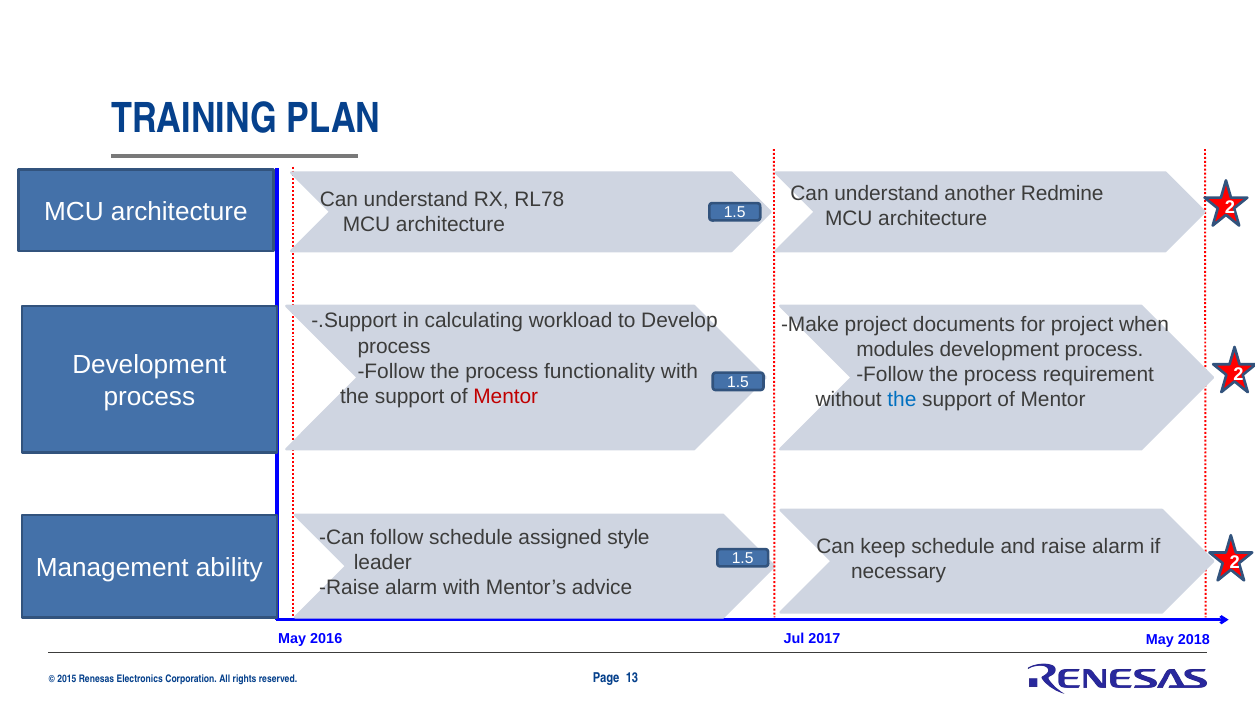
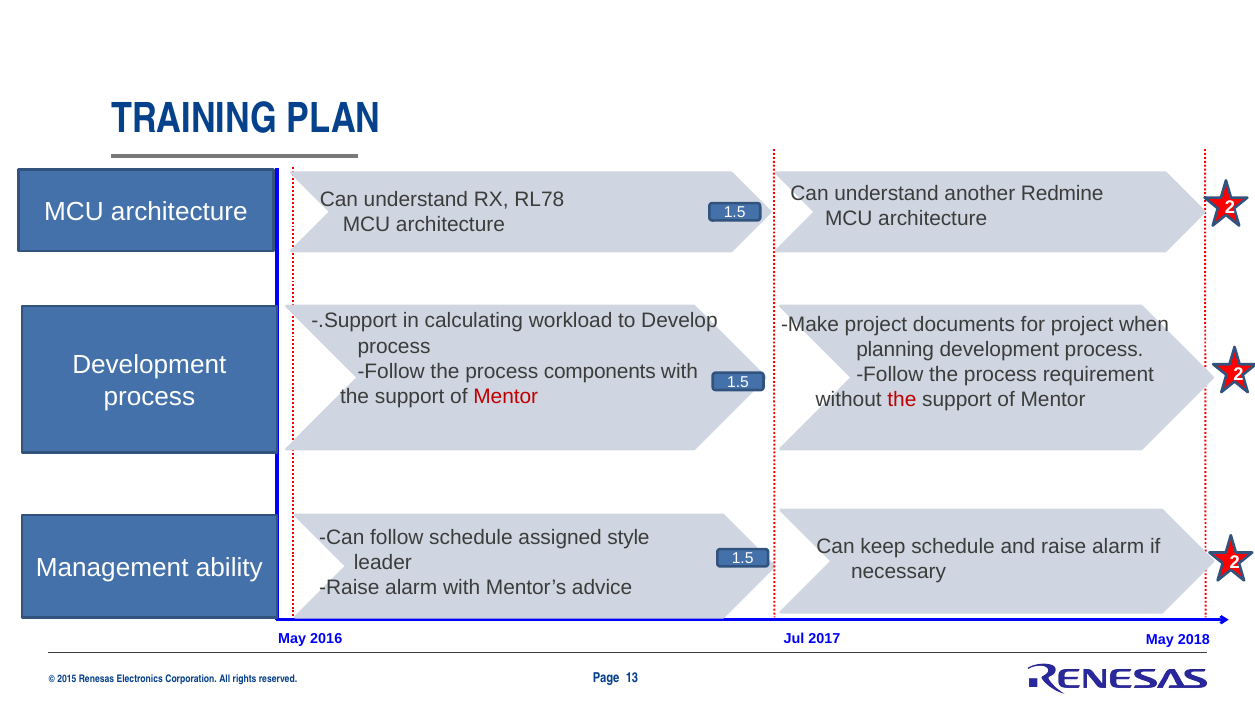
modules: modules -> planning (895, 350)
functionality: functionality -> components (600, 371)
the colour: blue -> red (902, 400)
